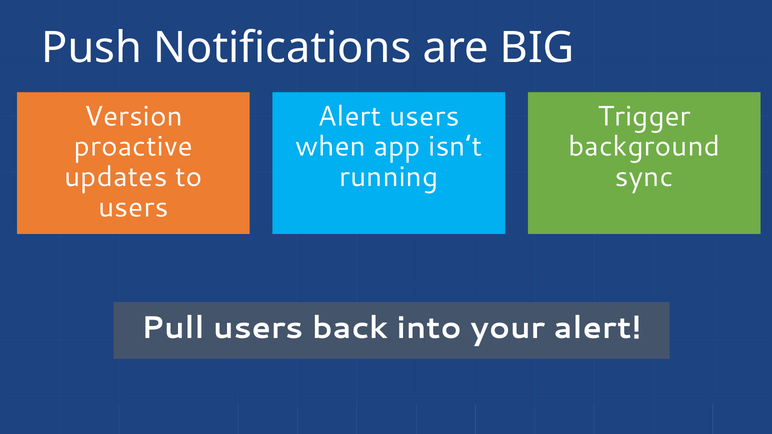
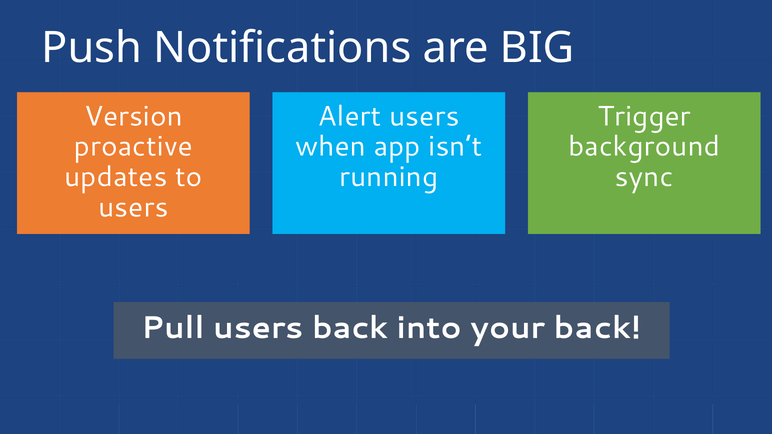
your alert: alert -> back (598, 328)
